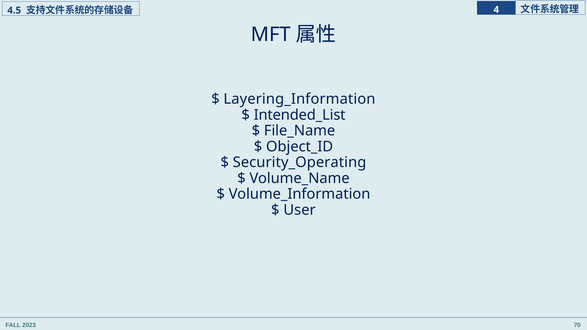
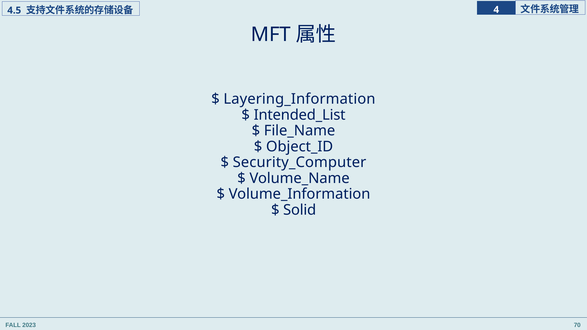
Security_Operating: Security_Operating -> Security_Computer (299, 163)
User: User -> Solid (300, 210)
